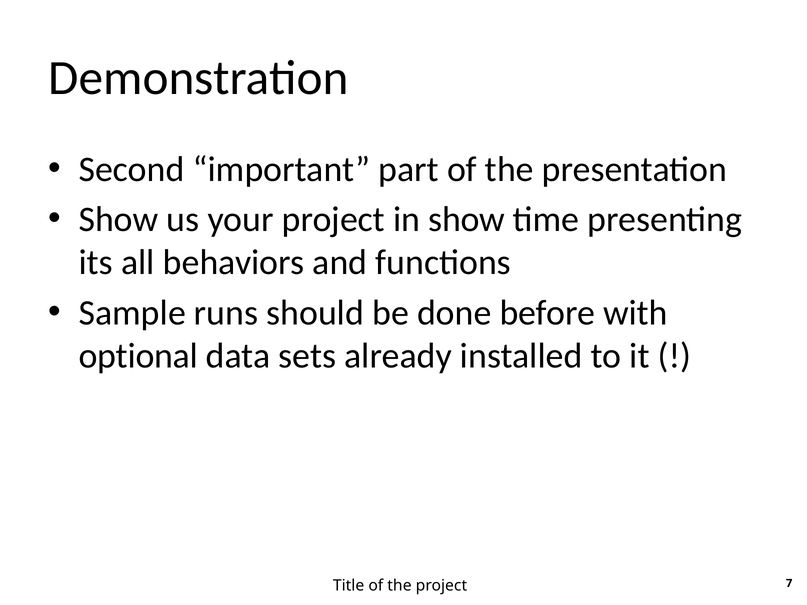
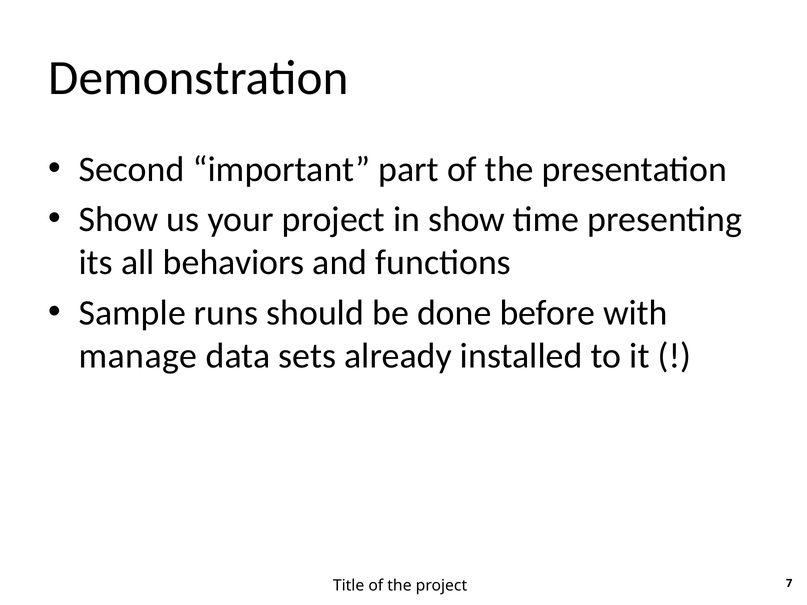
optional: optional -> manage (138, 356)
